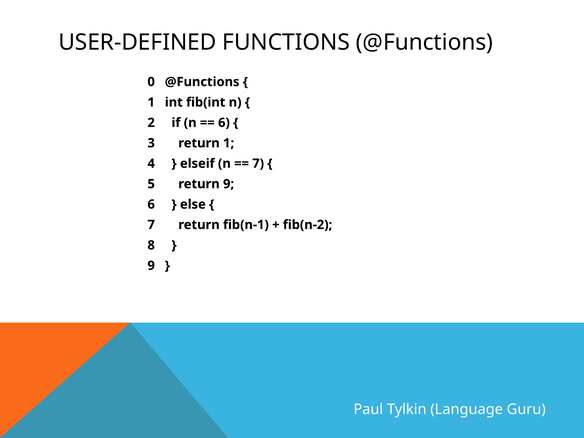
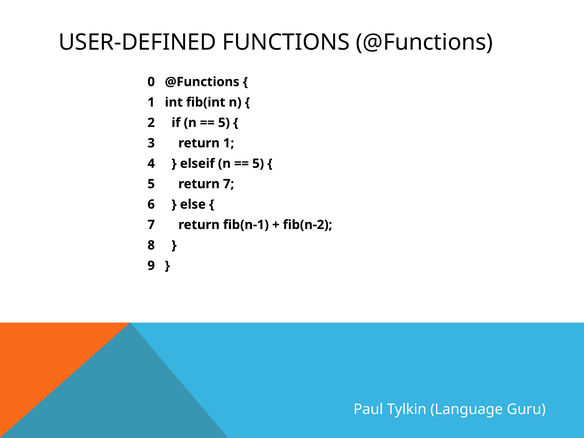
6: 6 -> 5 (224, 123)
7: 7 -> 5 (258, 164)
return 9: 9 -> 7 (229, 184)
